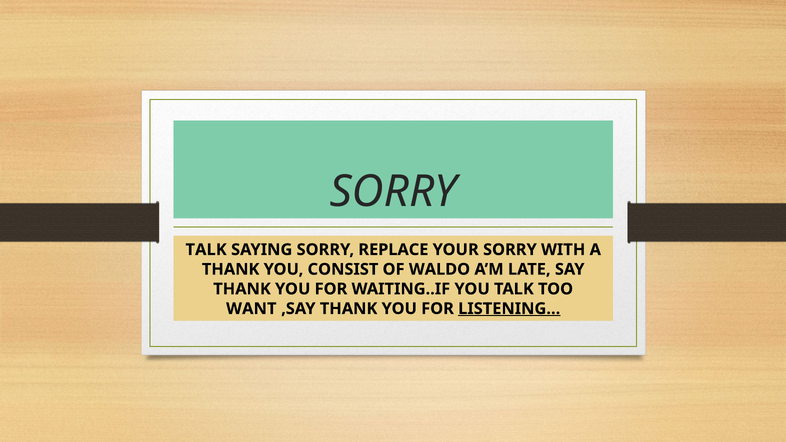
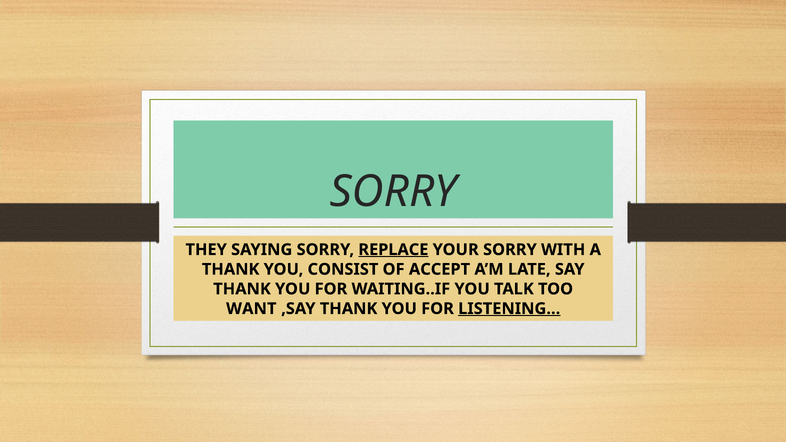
TALK: TALK -> THEY (206, 250)
REPLACE underline: none -> present (393, 250)
WALDO: WALDO -> ACCEPT (439, 269)
